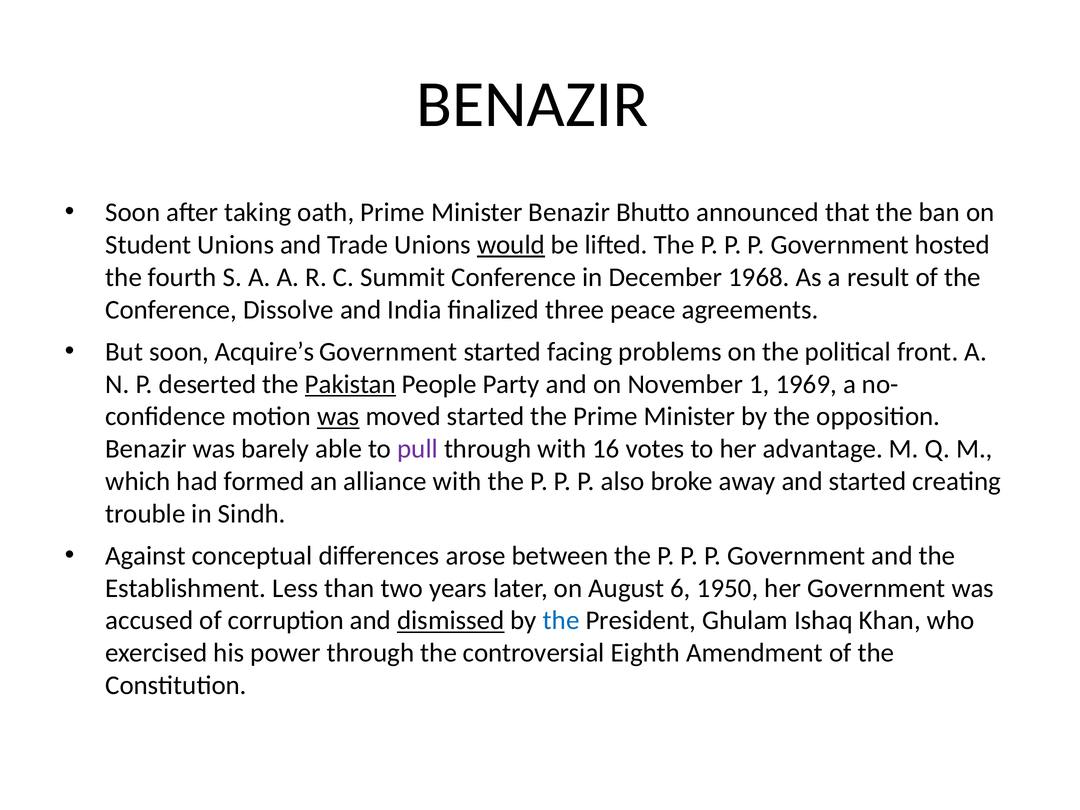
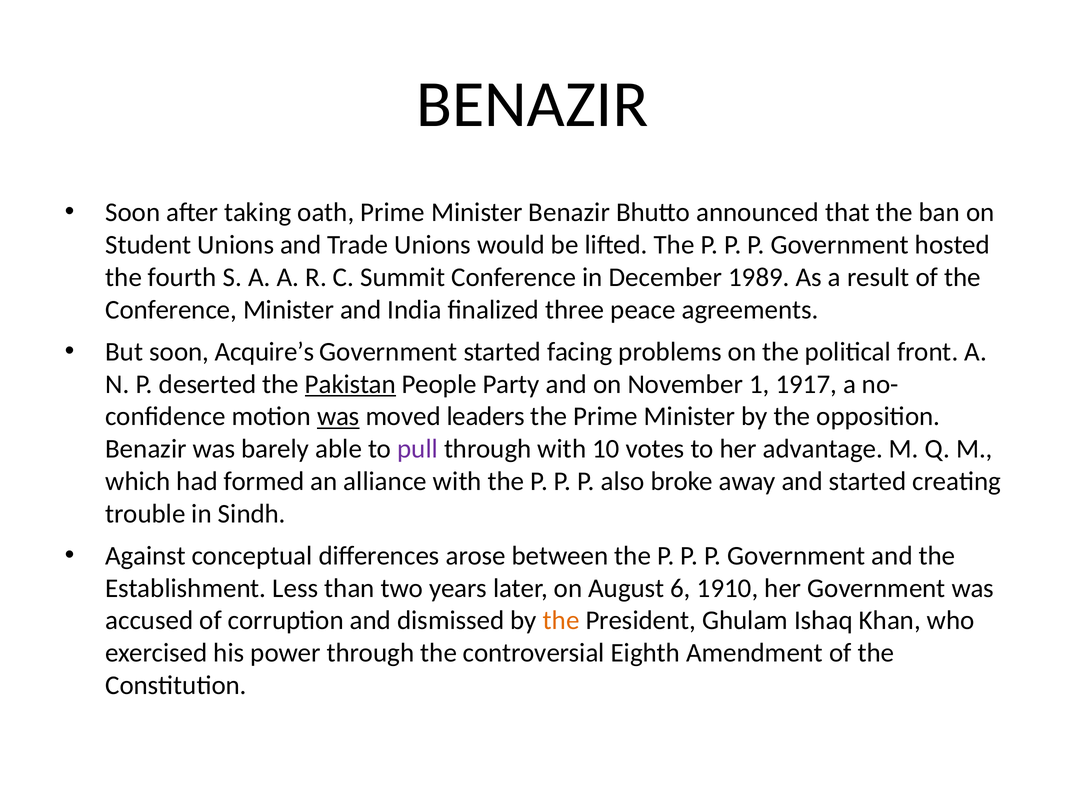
would underline: present -> none (511, 245)
1968: 1968 -> 1989 (759, 277)
Conference Dissolve: Dissolve -> Minister (289, 310)
1969: 1969 -> 1917 (806, 384)
moved started: started -> leaders (486, 416)
16: 16 -> 10 (606, 449)
1950: 1950 -> 1910 (728, 588)
dismissed underline: present -> none (451, 621)
the colour: blue -> orange (561, 621)
